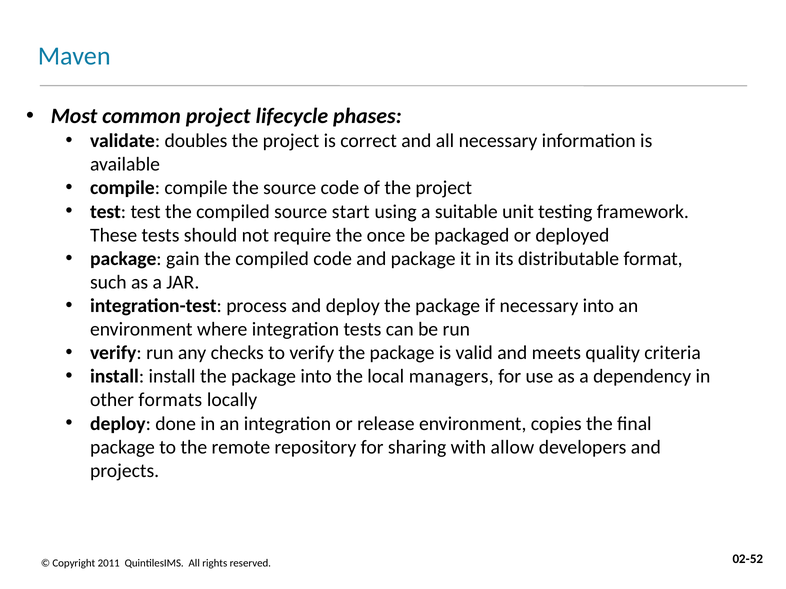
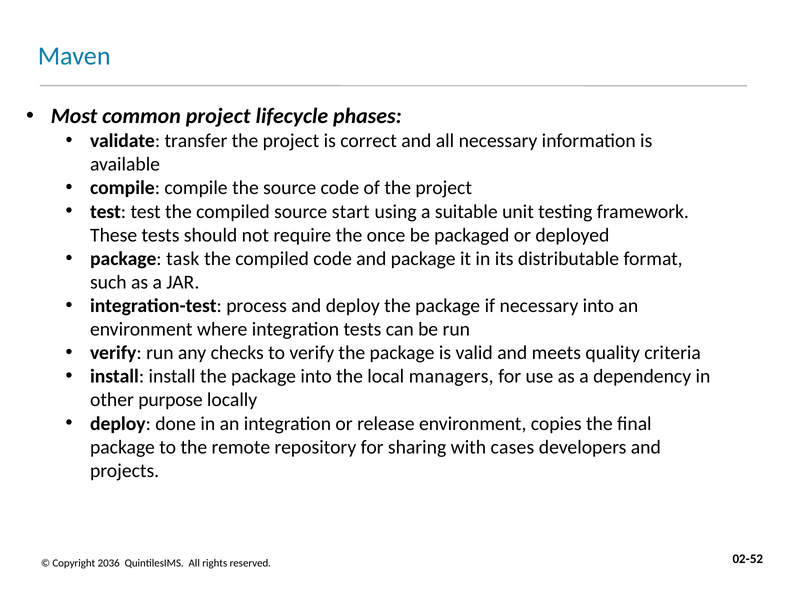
doubles: doubles -> transfer (196, 141)
gain: gain -> task (183, 259)
formats: formats -> purpose (170, 400)
allow: allow -> cases (512, 448)
2011: 2011 -> 2036 (109, 564)
